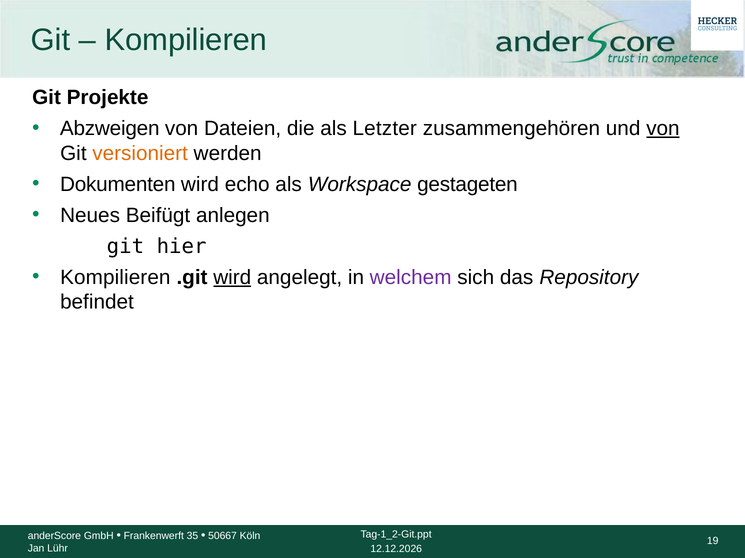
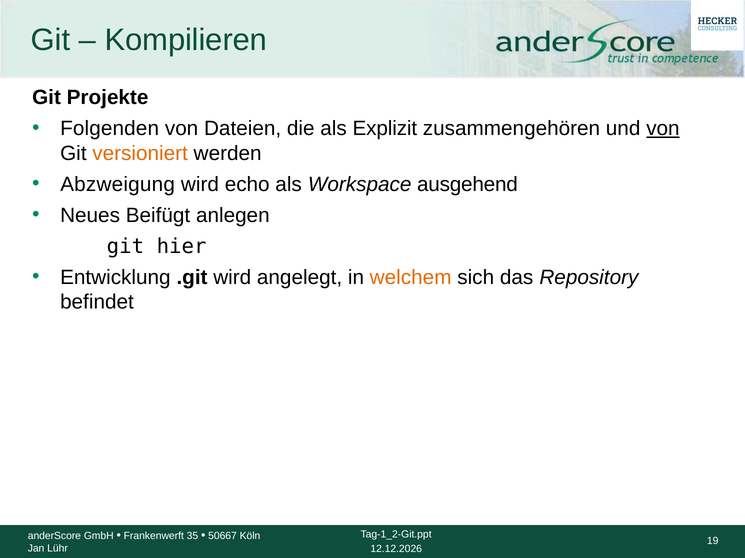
Abzweigen: Abzweigen -> Folgenden (110, 129)
Letzter: Letzter -> Explizit (385, 129)
Dokumenten: Dokumenten -> Abzweigung (118, 185)
gestageten: gestageten -> ausgehend (467, 185)
Kompilieren: Kompilieren -> Entwicklung (115, 278)
wird underline: present -> none (232, 278)
welchem colour: purple -> orange (411, 278)
